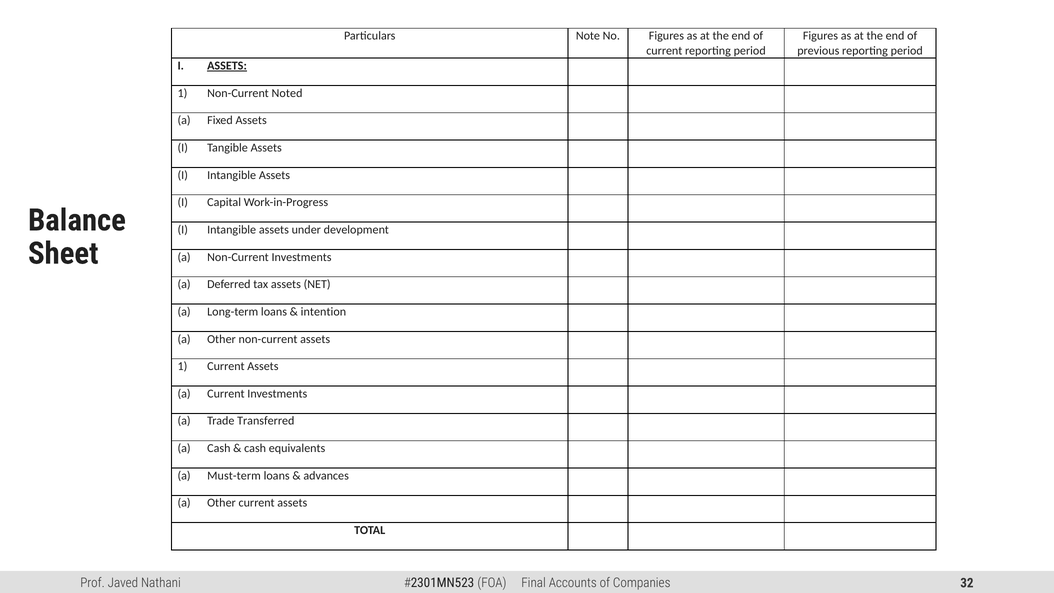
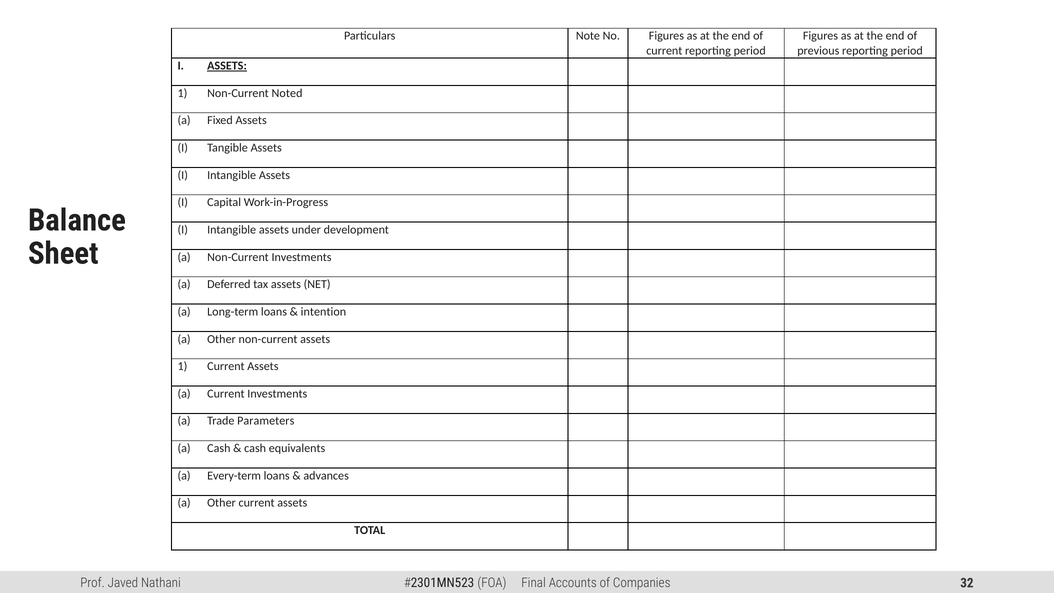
Transferred: Transferred -> Parameters (266, 421)
Must-term: Must-term -> Every-term (234, 476)
